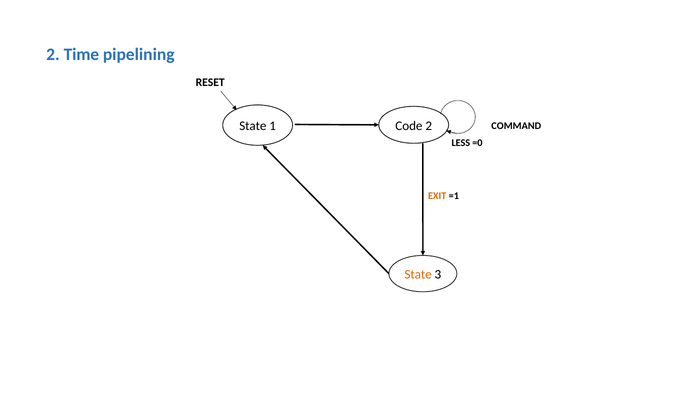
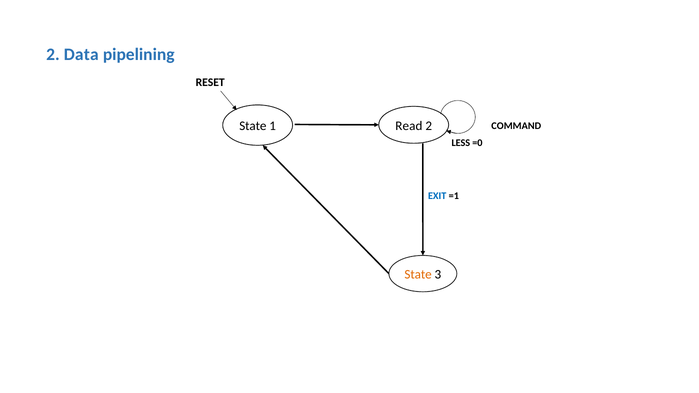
Time: Time -> Data (81, 54)
Code: Code -> Read (409, 126)
EXIT colour: orange -> blue (437, 196)
